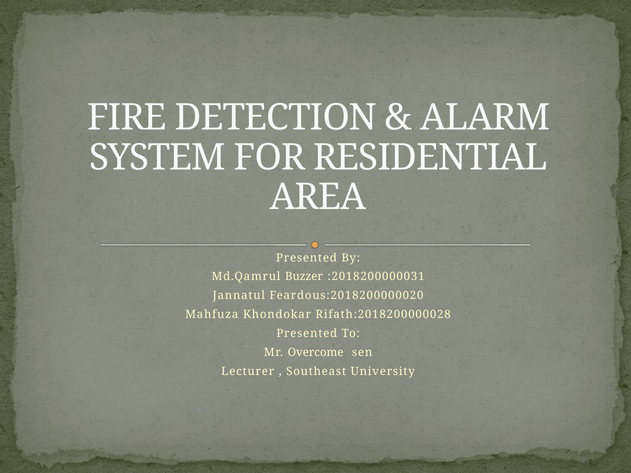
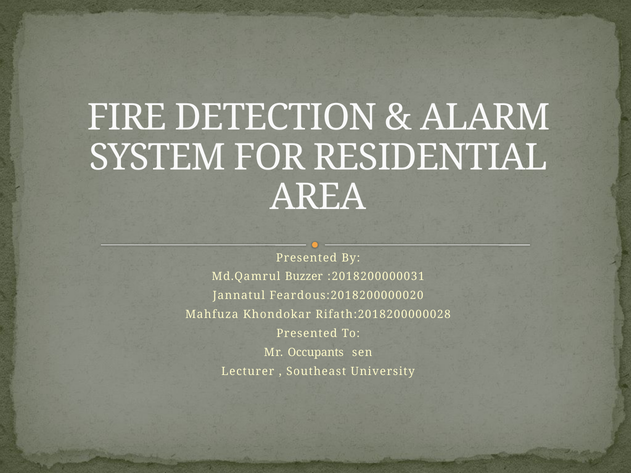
Overcome: Overcome -> Occupants (316, 353)
